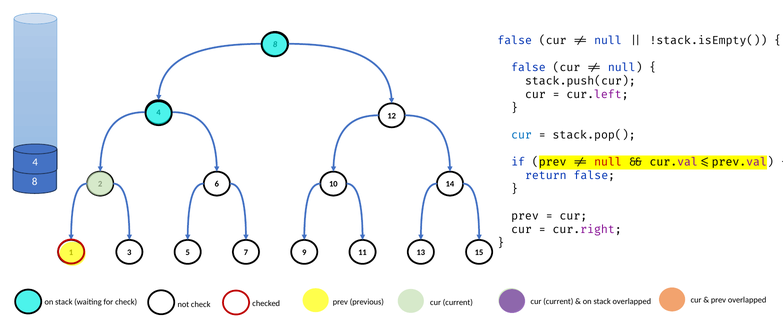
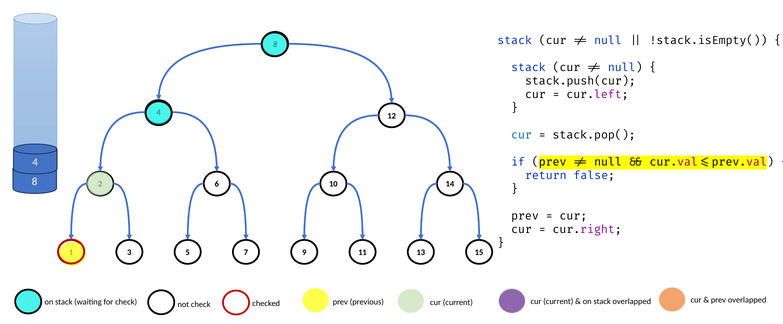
false: false -> stack (515, 40)
false: false -> stack (528, 67)
null colour: red -> black (608, 162)
